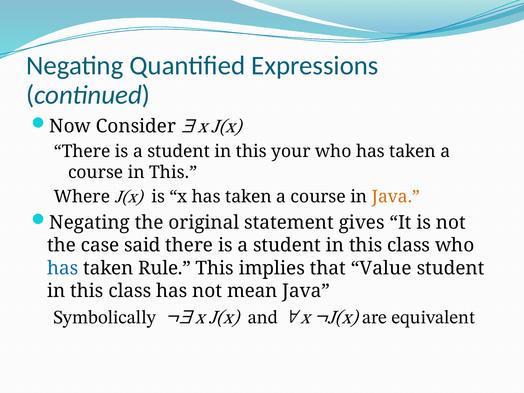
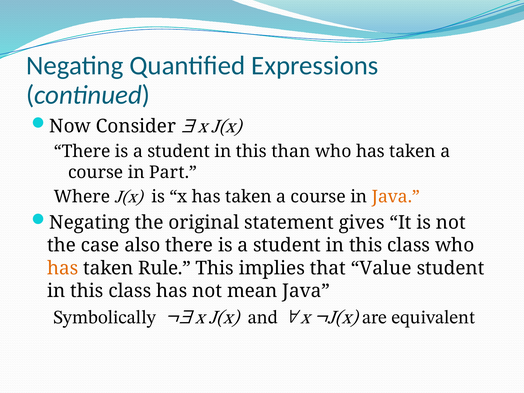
your: your -> than (291, 151)
course in This: This -> Part (173, 172)
said: said -> also (142, 245)
has colour: blue -> orange (63, 268)
